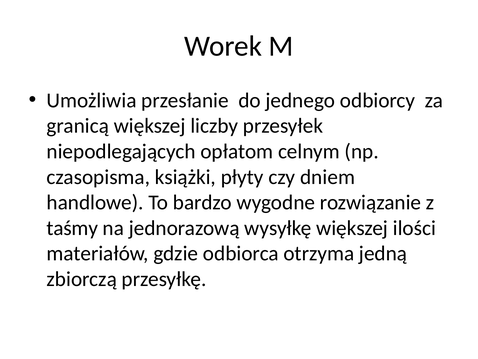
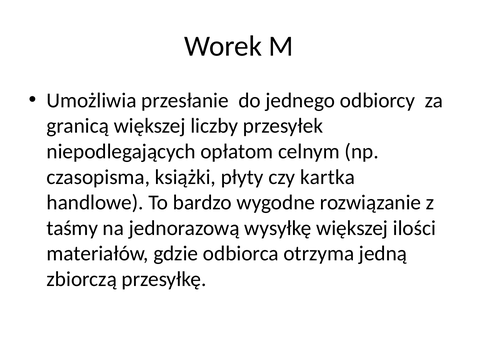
dniem: dniem -> kartka (328, 177)
